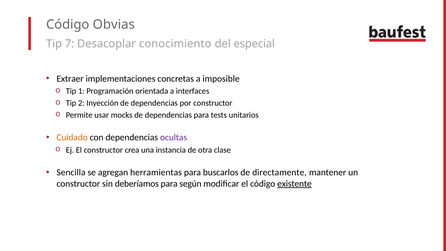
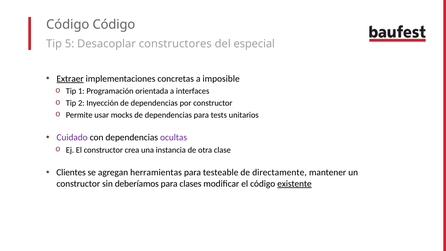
Código Obvias: Obvias -> Código (114, 24)
7: 7 -> 5 (70, 44)
conocimiento: conocimiento -> constructores (175, 44)
Extraer underline: none -> present (70, 79)
Cuidado colour: orange -> purple (72, 137)
Sencilla: Sencilla -> Clientes (71, 172)
buscarlos: buscarlos -> testeable (221, 172)
según: según -> clases (190, 184)
